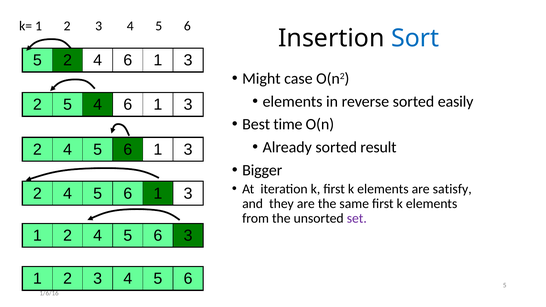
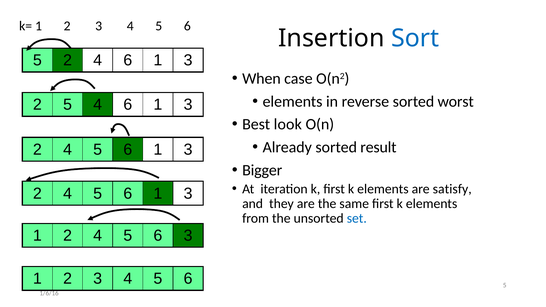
Might: Might -> When (261, 79)
easily: easily -> worst (456, 101)
time: time -> look (288, 124)
set colour: purple -> blue (357, 218)
